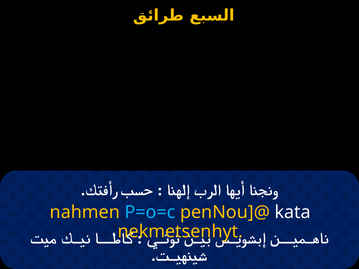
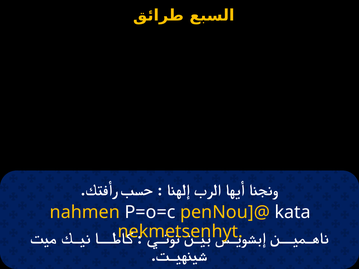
P=o=c colour: light blue -> white (150, 212)
